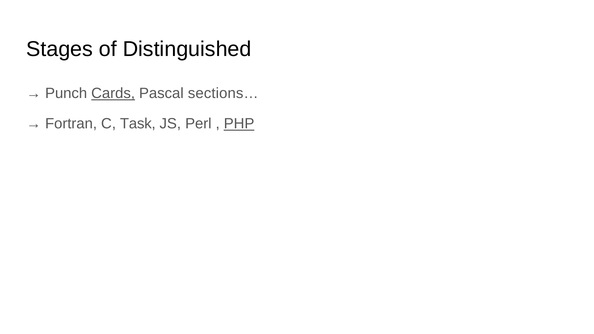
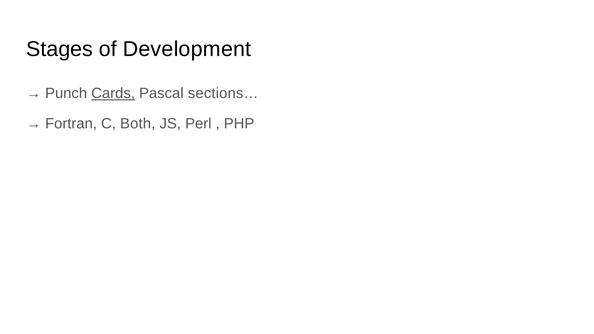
Distinguished: Distinguished -> Development (187, 49)
Task: Task -> Both (138, 124)
PHP underline: present -> none (239, 124)
